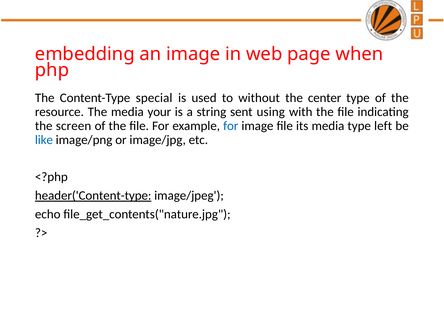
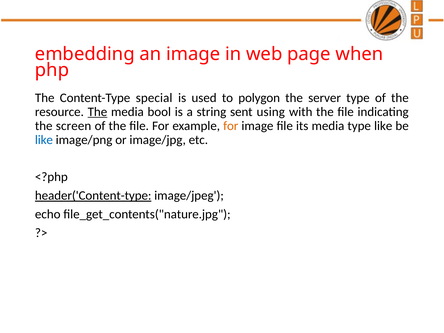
without: without -> polygon (259, 98)
center: center -> server (325, 98)
The underline: none -> present (97, 112)
your: your -> bool (159, 112)
for colour: blue -> orange (231, 126)
type left: left -> like (383, 126)
